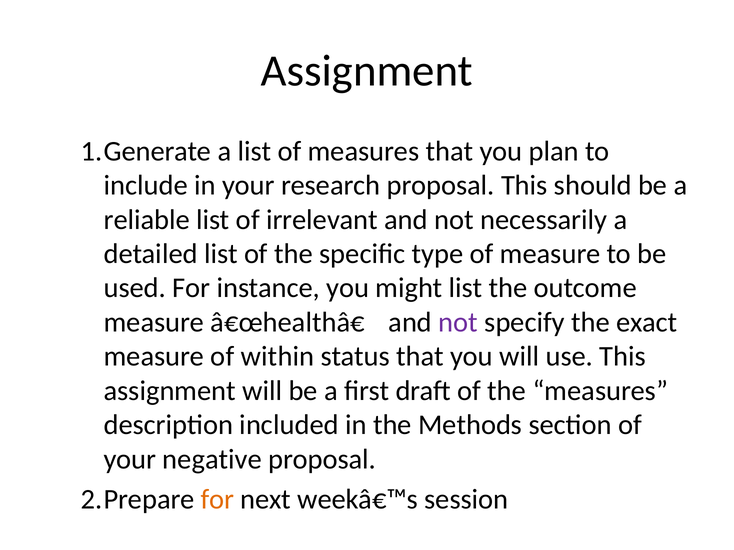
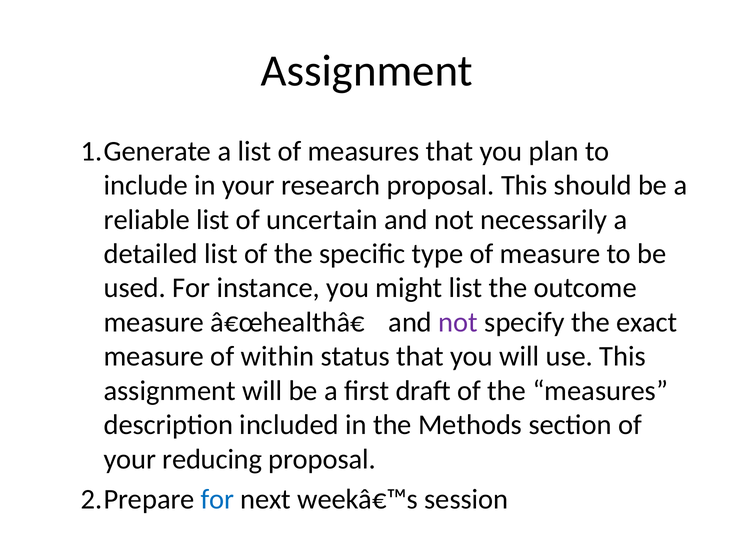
irrelevant: irrelevant -> uncertain (322, 220)
negative: negative -> reducing (212, 460)
for colour: orange -> blue (218, 500)
